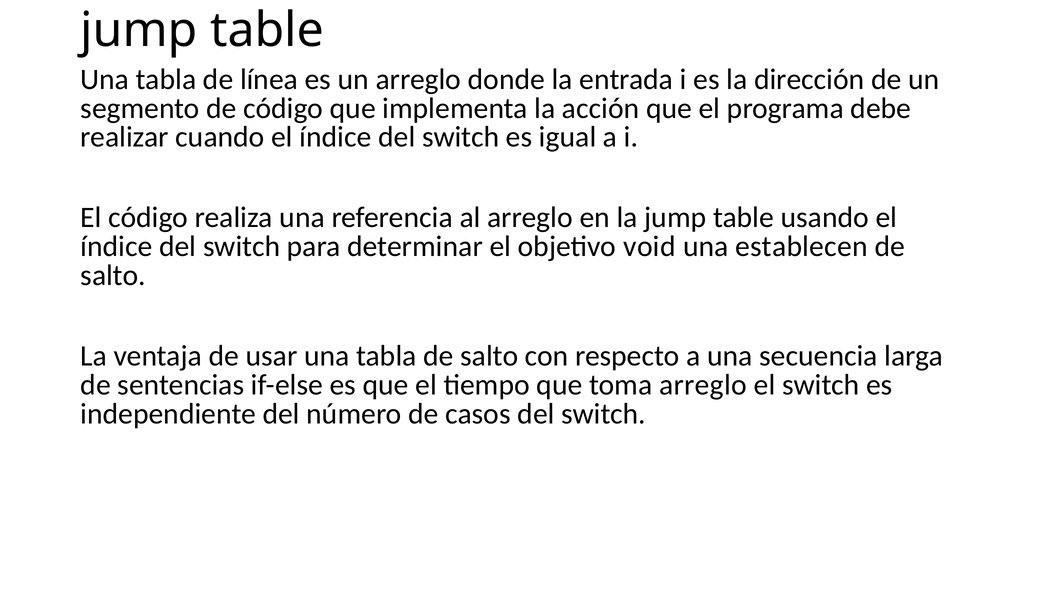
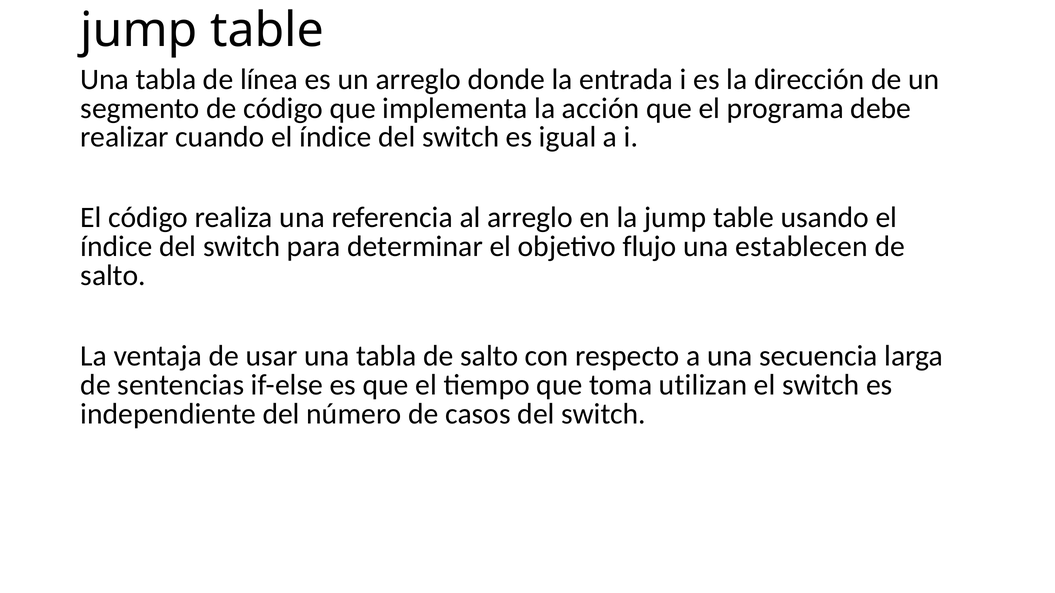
void: void -> flujo (650, 247)
toma arreglo: arreglo -> utilizan (703, 385)
